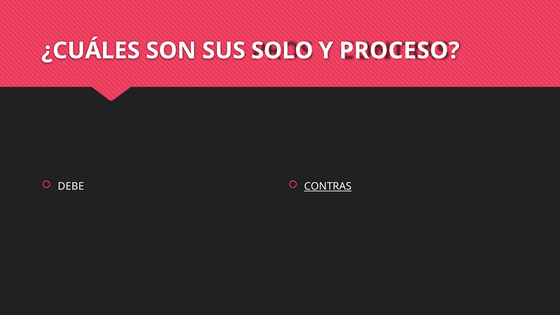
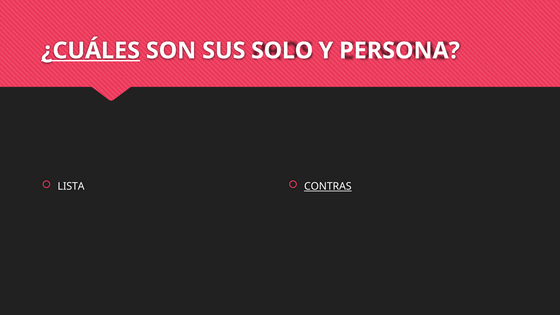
¿CUÁLES underline: none -> present (91, 51)
PROCESO: PROCESO -> PERSONA (400, 51)
DEBE: DEBE -> LISTA (71, 186)
